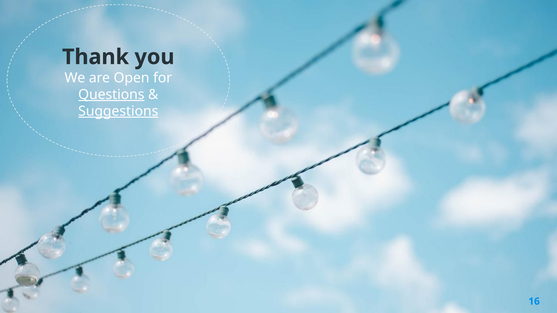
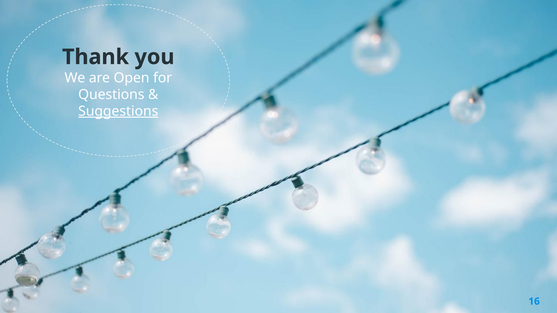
Questions underline: present -> none (111, 95)
